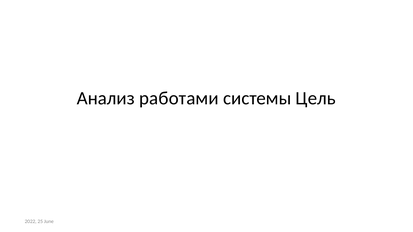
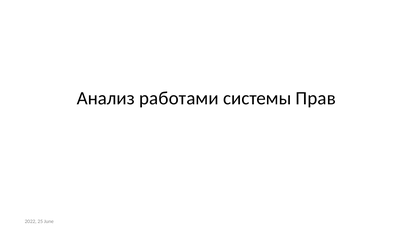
Цель: Цель -> Прав (316, 98)
